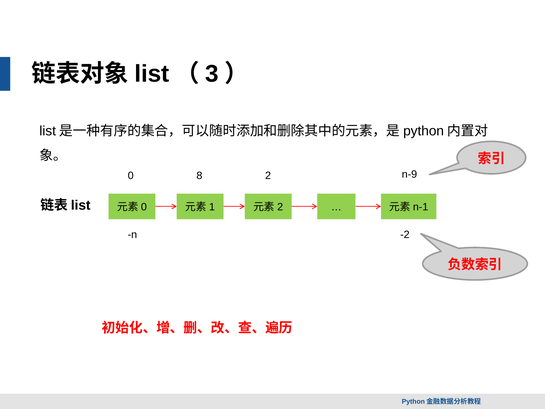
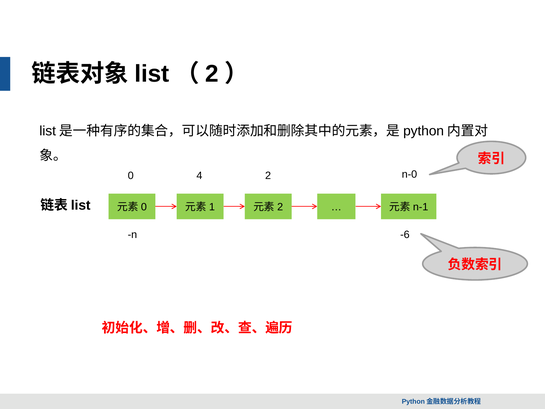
3: 3 -> 2 (212, 74)
8: 8 -> 4 (199, 176)
n-9: n-9 -> n-0 (409, 174)
-2: -2 -> -6 (405, 234)
